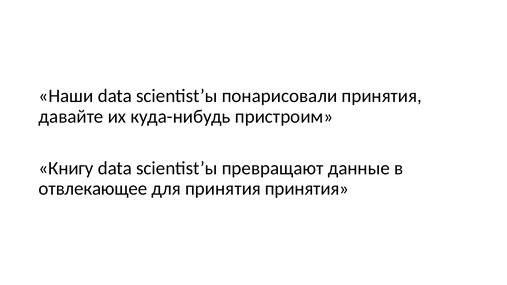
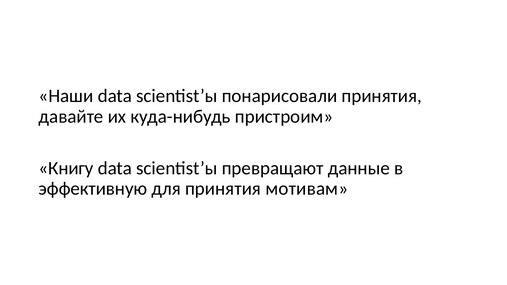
отвлекающее: отвлекающее -> эффективную (93, 189)
принятия принятия: принятия -> мотивам (307, 189)
